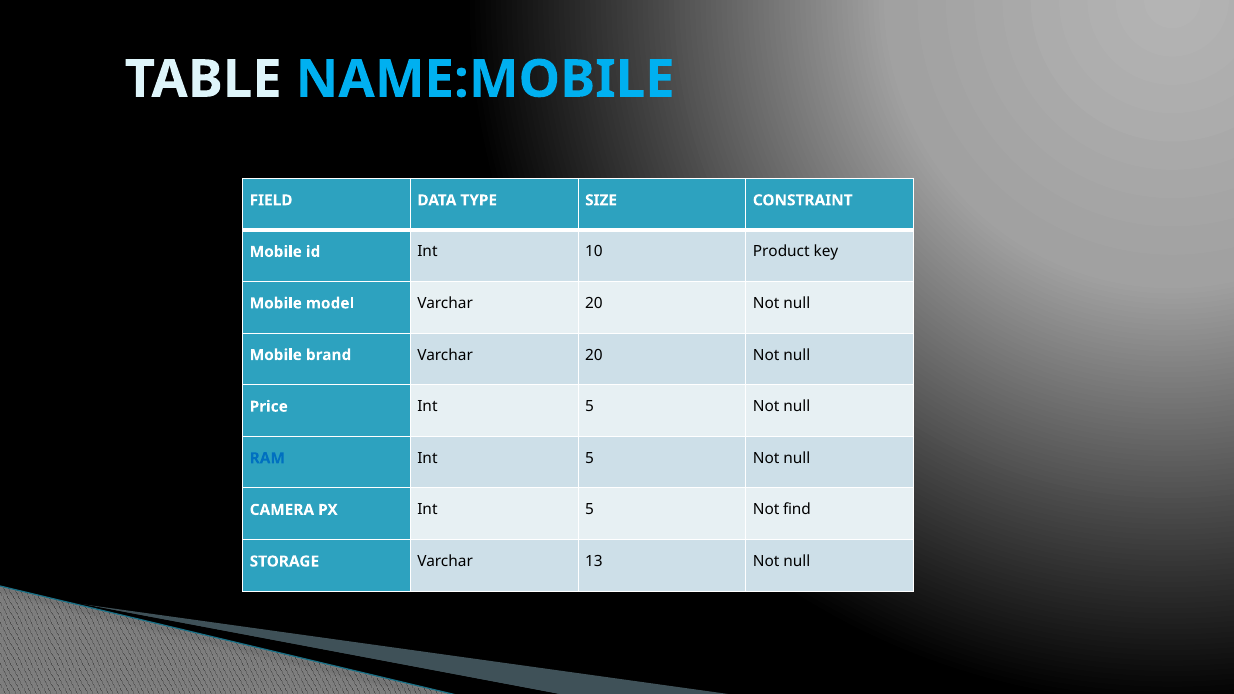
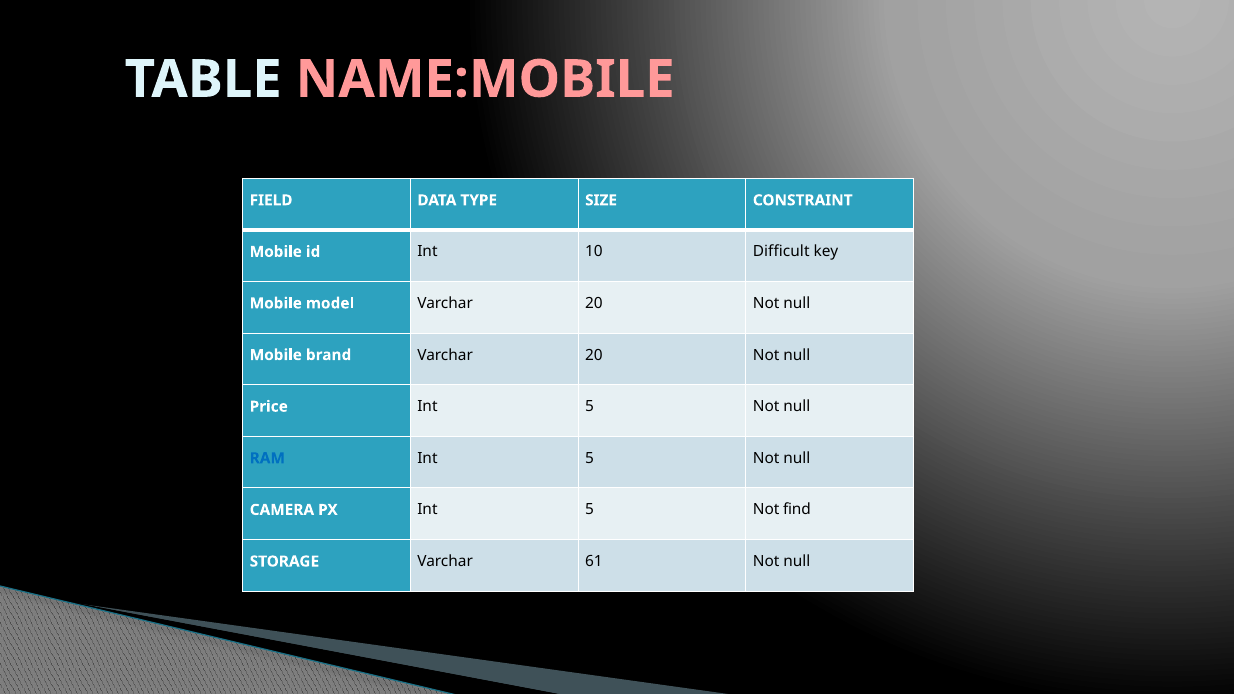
NAME:MOBILE colour: light blue -> pink (485, 79)
Product: Product -> Difficult (781, 252)
13: 13 -> 61 (594, 562)
